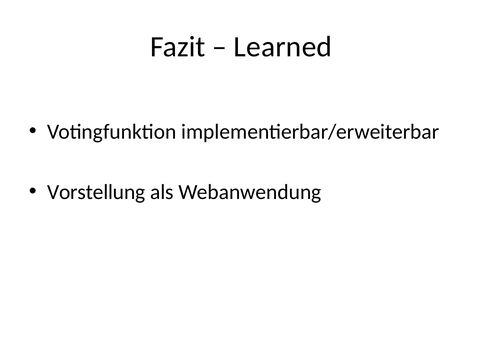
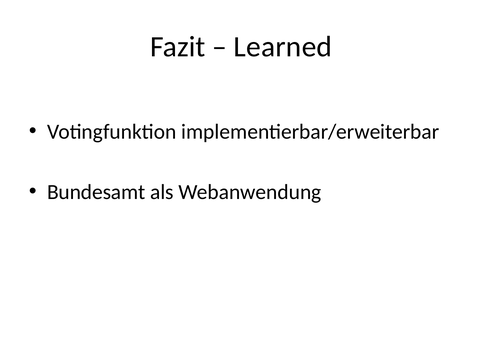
Vorstellung: Vorstellung -> Bundesamt (96, 192)
